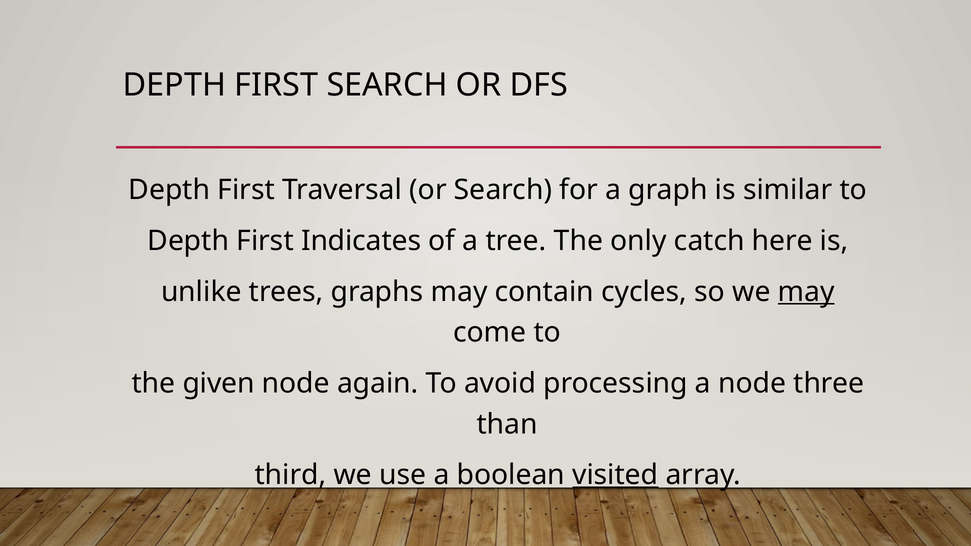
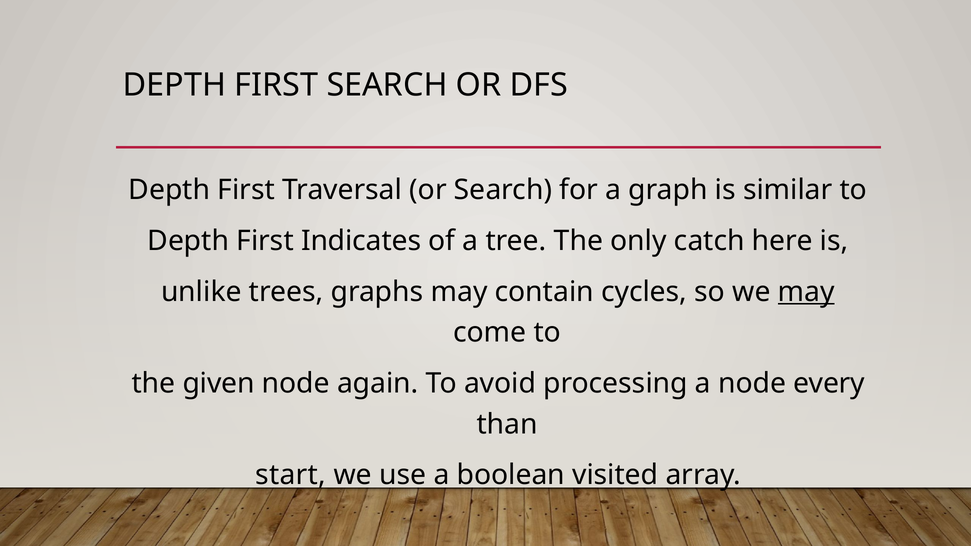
three: three -> every (829, 384)
third: third -> start (290, 475)
visited underline: present -> none (615, 475)
